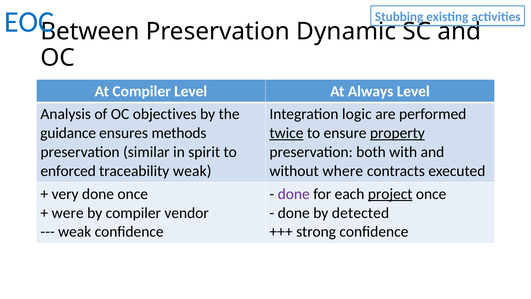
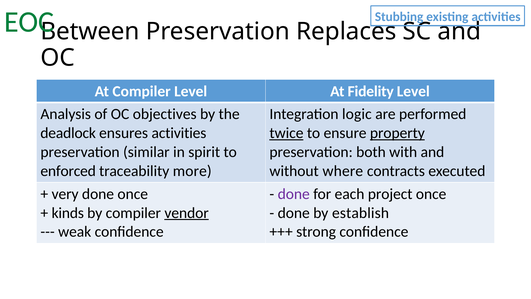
EOC colour: blue -> green (29, 22)
Dynamic: Dynamic -> Replaces (346, 31)
Always: Always -> Fidelity (371, 91)
guidance: guidance -> deadlock (68, 133)
ensures methods: methods -> activities (179, 133)
traceability weak: weak -> more (192, 171)
project underline: present -> none (390, 194)
were: were -> kinds (68, 213)
vendor underline: none -> present (187, 213)
detected: detected -> establish (361, 213)
